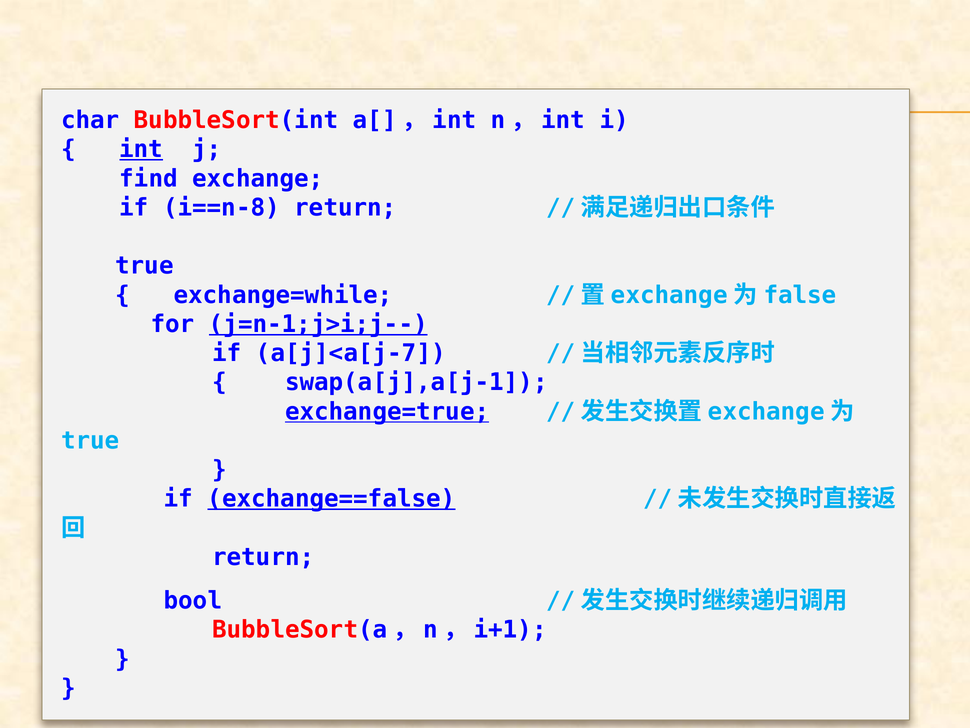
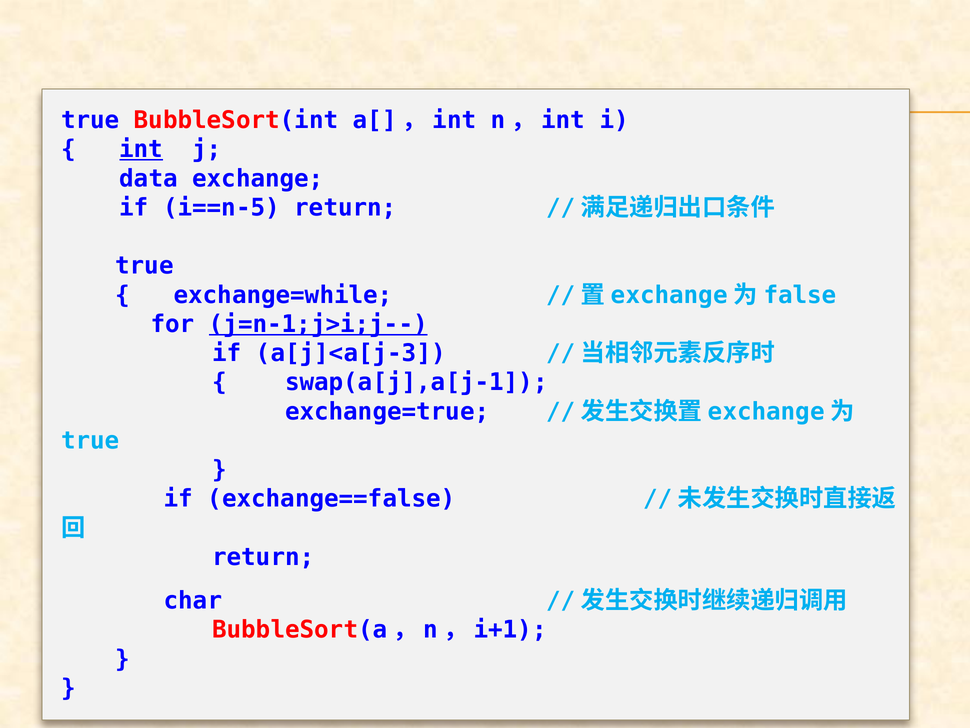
char: char -> true (90, 120)
find: find -> data (149, 178)
i==n-8: i==n-8 -> i==n-5 (221, 208)
a[j]<a[j-7: a[j]<a[j-7 -> a[j]<a[j-3 (351, 353)
exchange=true underline: present -> none (387, 411)
exchange==false underline: present -> none (332, 499)
bool: bool -> char (193, 600)
